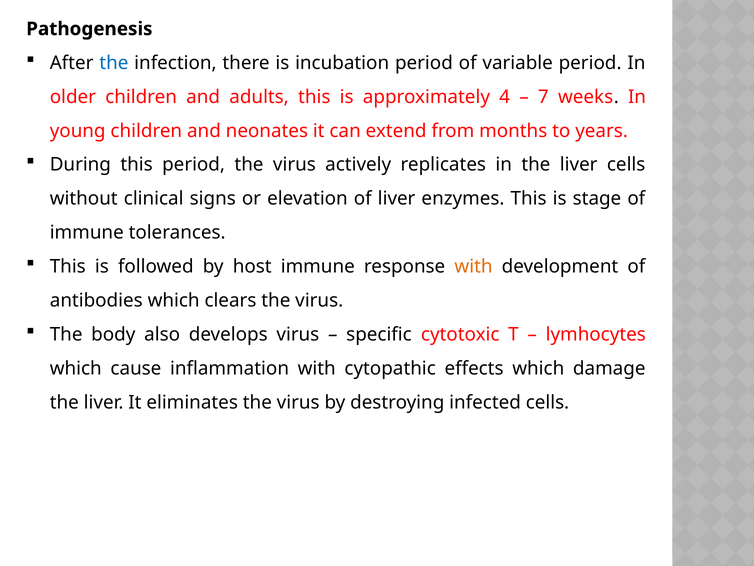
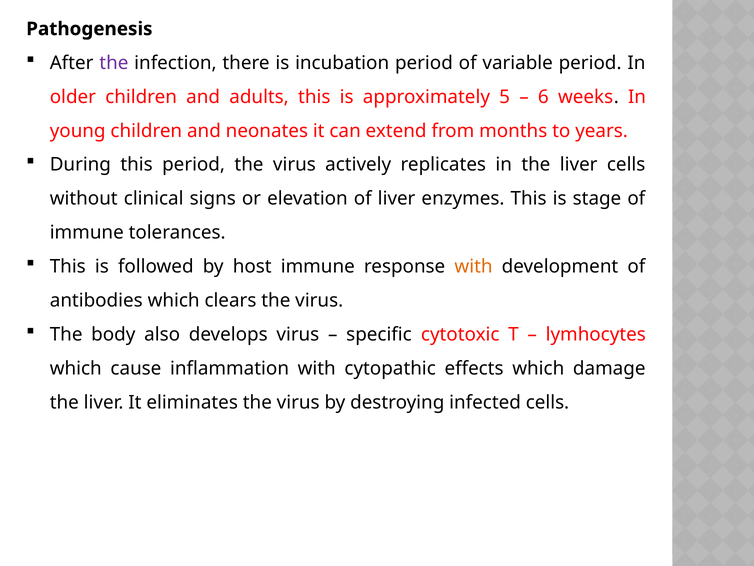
the colour: blue -> purple (114, 63)
4: 4 -> 5 (505, 97)
7: 7 -> 6 (543, 97)
